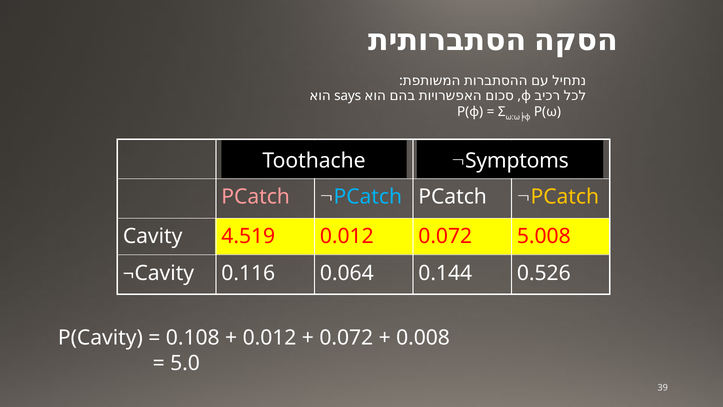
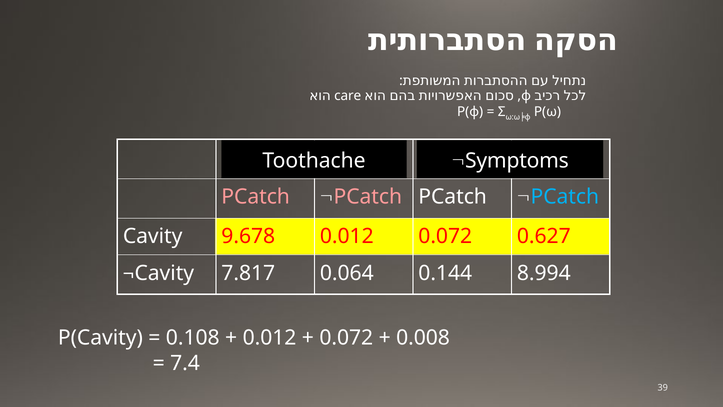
says: says -> care (348, 96)
PCatch colour: light blue -> pink (368, 197)
PCatch colour: yellow -> light blue (565, 197)
4.519: 4.519 -> 9.678 (248, 236)
5.008: 5.008 -> 0.627 (544, 236)
0.116: 0.116 -> 7.817 (248, 273)
0.526: 0.526 -> 8.994 (544, 273)
5.0: 5.0 -> 7.4 (185, 363)
